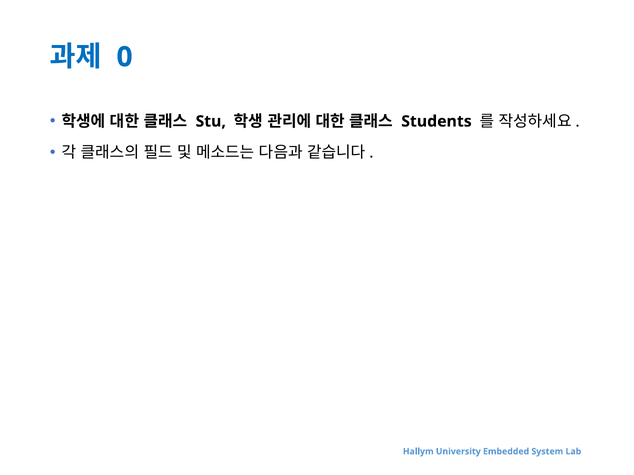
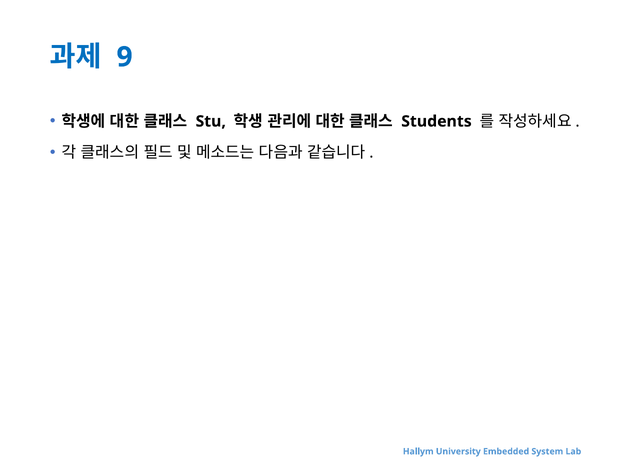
0: 0 -> 9 (125, 57)
